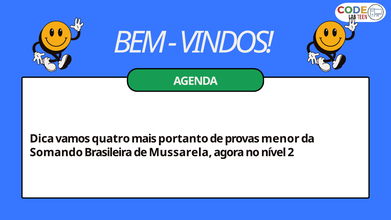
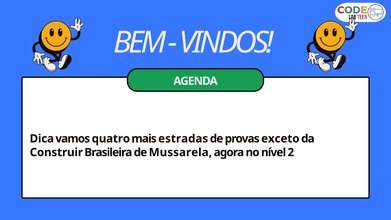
portanto: portanto -> estradas (183, 139)
menor: menor -> exceto (280, 139)
Somando: Somando -> Construir (56, 152)
